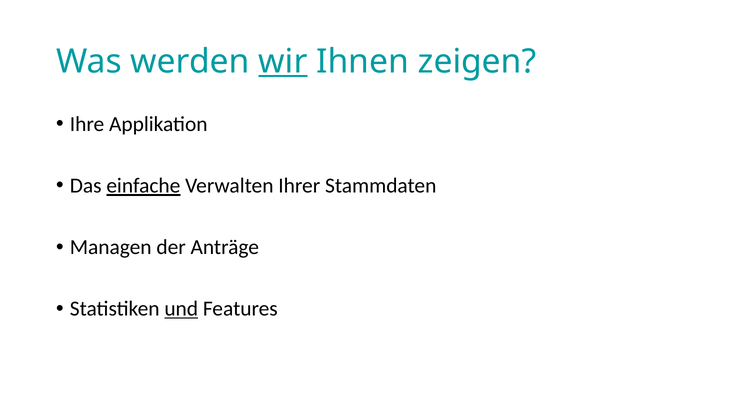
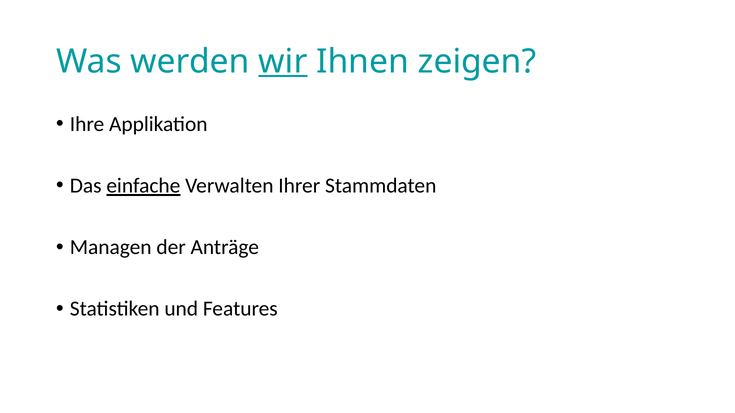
und underline: present -> none (181, 309)
